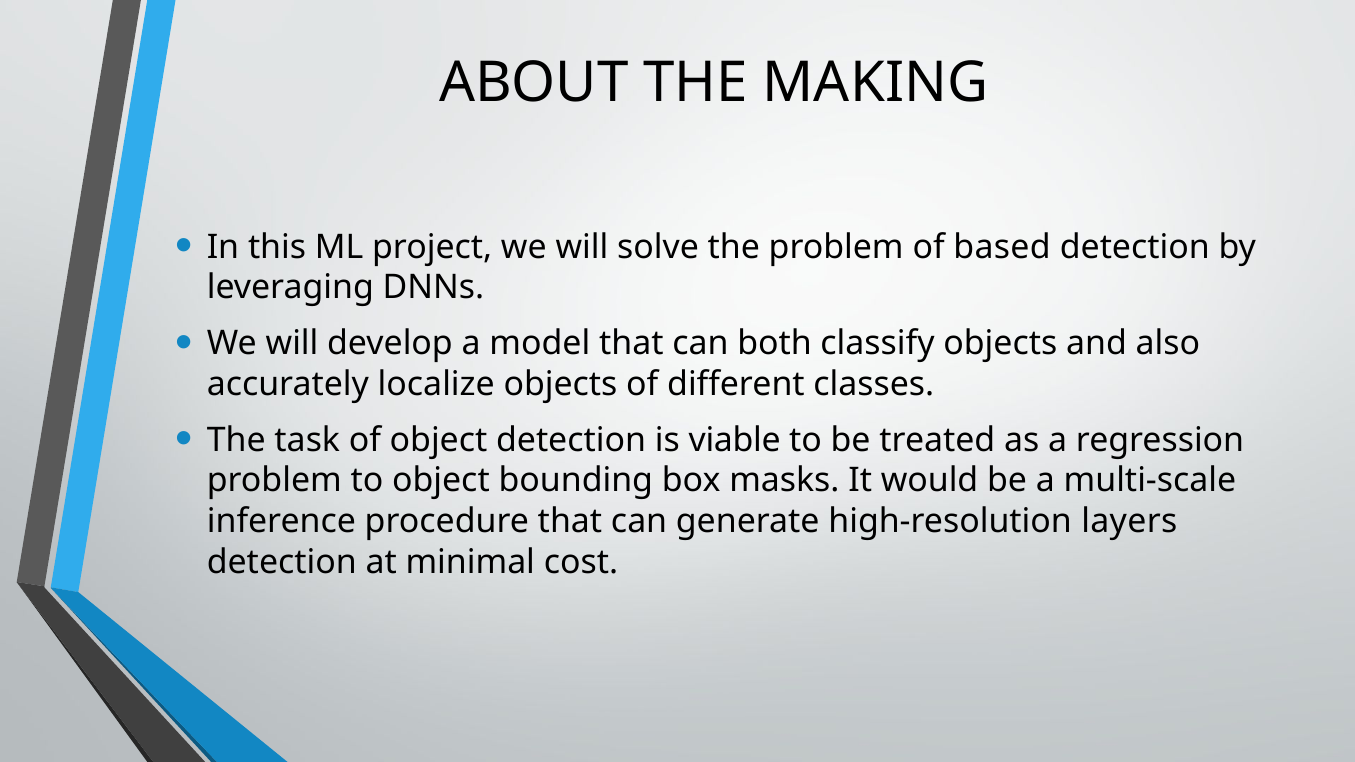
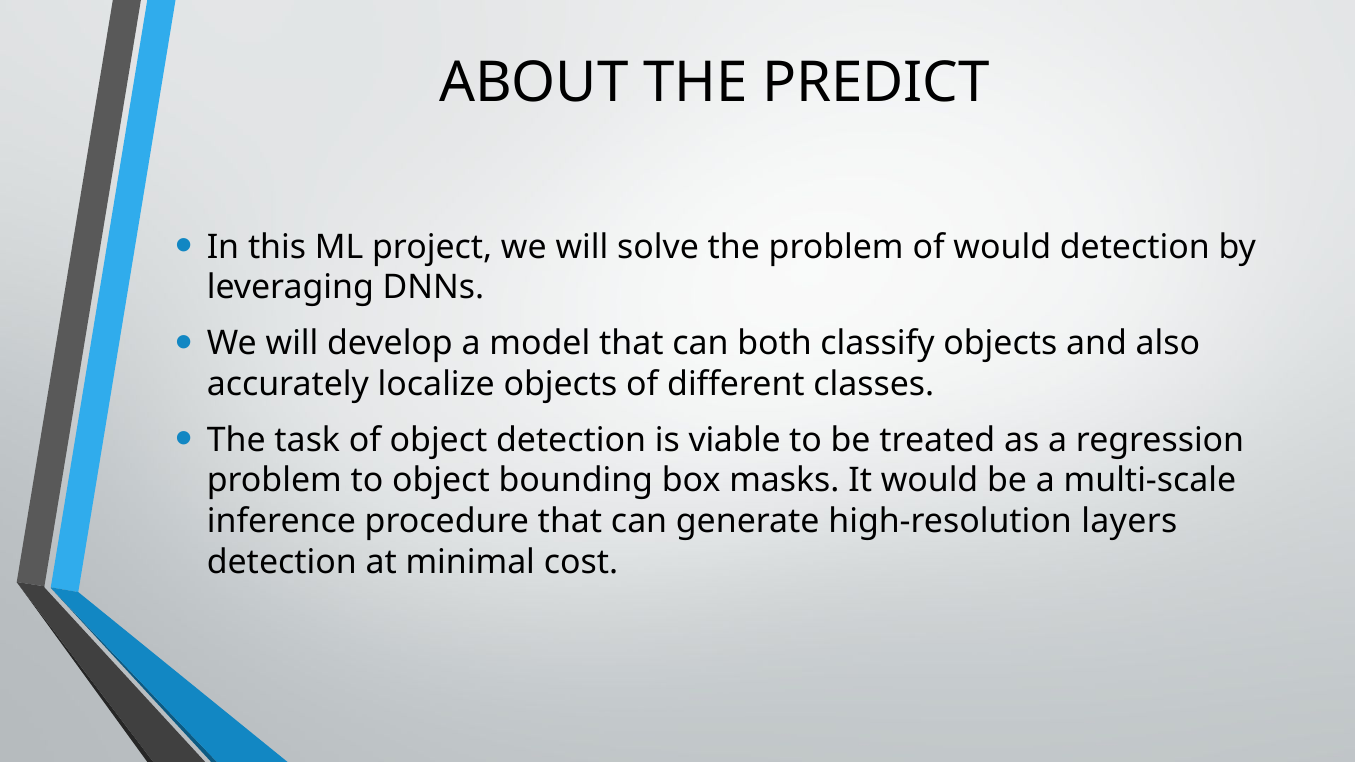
MAKING: MAKING -> PREDICT (876, 83)
of based: based -> would (1002, 247)
